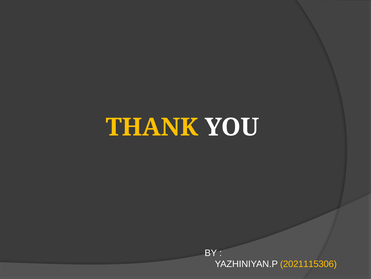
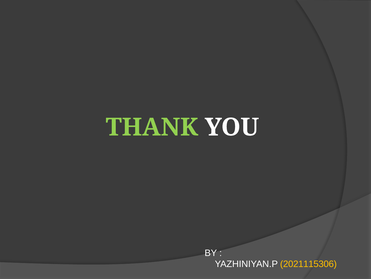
THANK colour: yellow -> light green (152, 127)
